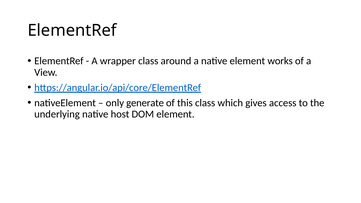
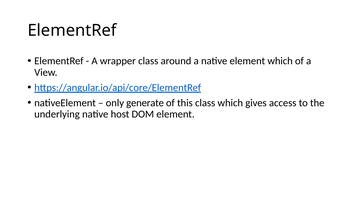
element works: works -> which (280, 61)
